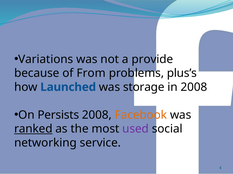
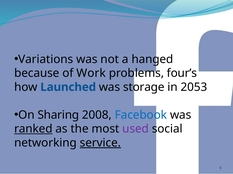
provide: provide -> hanged (152, 59)
From: From -> Work (91, 73)
plus’s: plus’s -> four’s (182, 73)
in 2008: 2008 -> 2053 (194, 87)
Persists: Persists -> Sharing (58, 115)
Facebook colour: orange -> blue (141, 115)
service underline: none -> present (100, 143)
